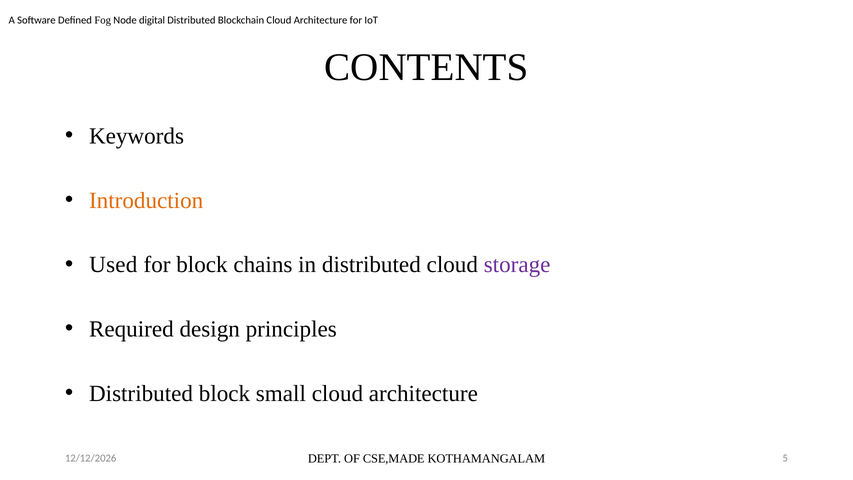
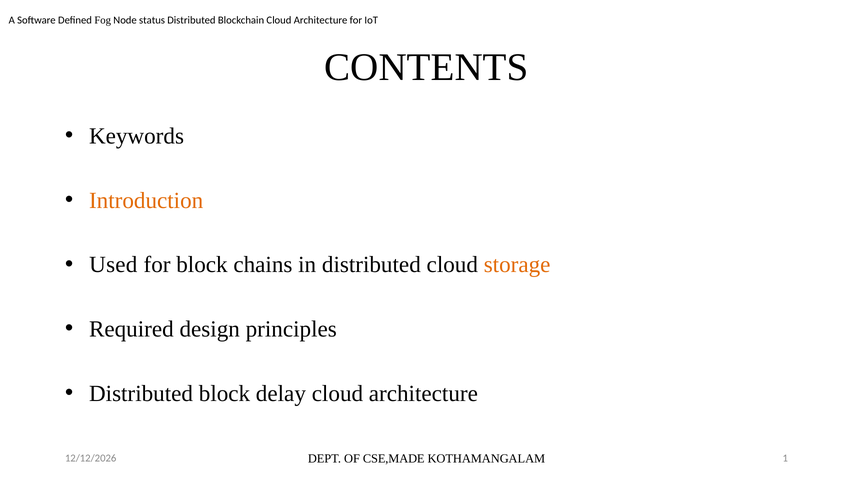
digital: digital -> status (152, 20)
storage colour: purple -> orange (517, 265)
small: small -> delay (281, 393)
5: 5 -> 1 (785, 458)
